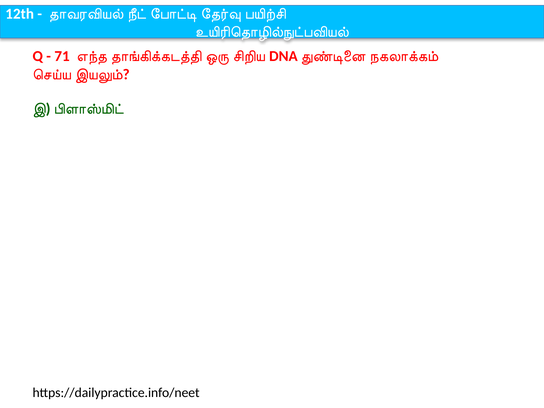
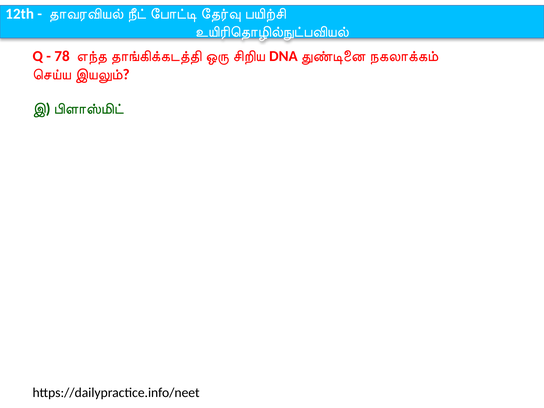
71: 71 -> 78 (62, 56)
